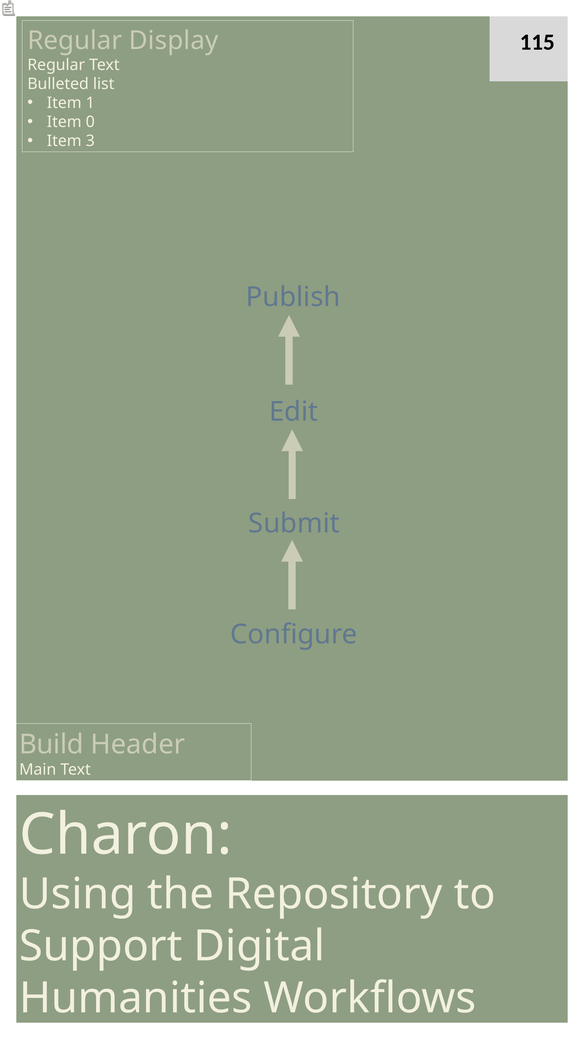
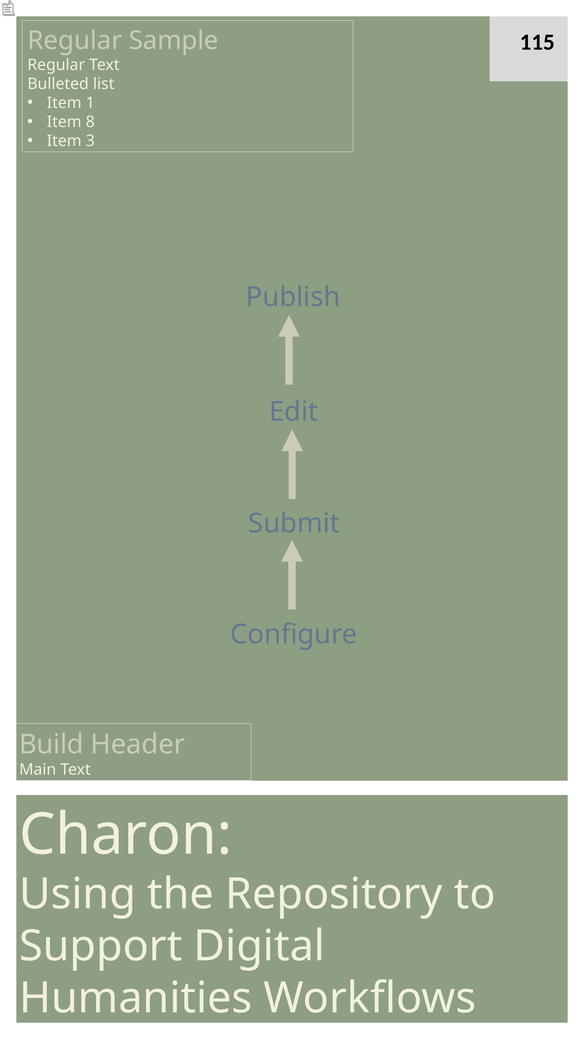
Display: Display -> Sample (174, 40)
0: 0 -> 8 (90, 122)
